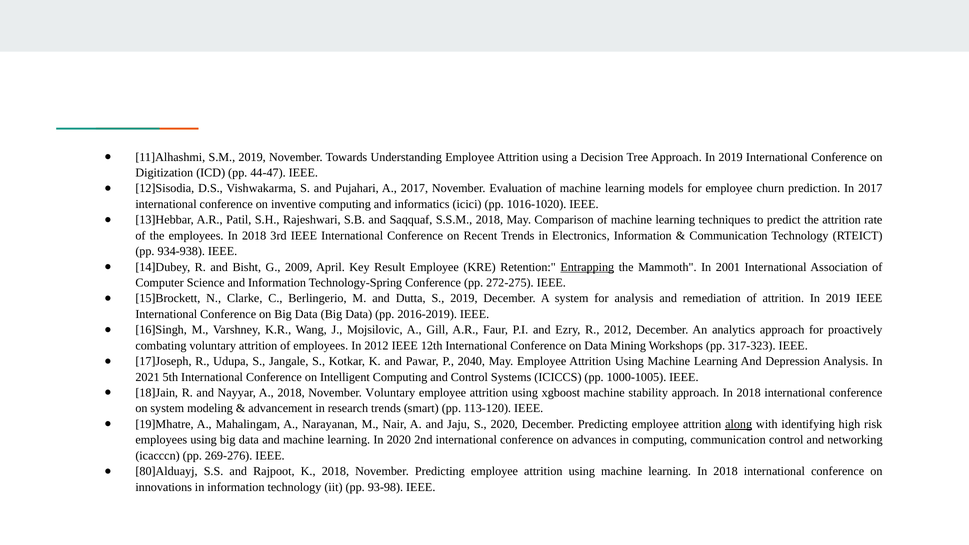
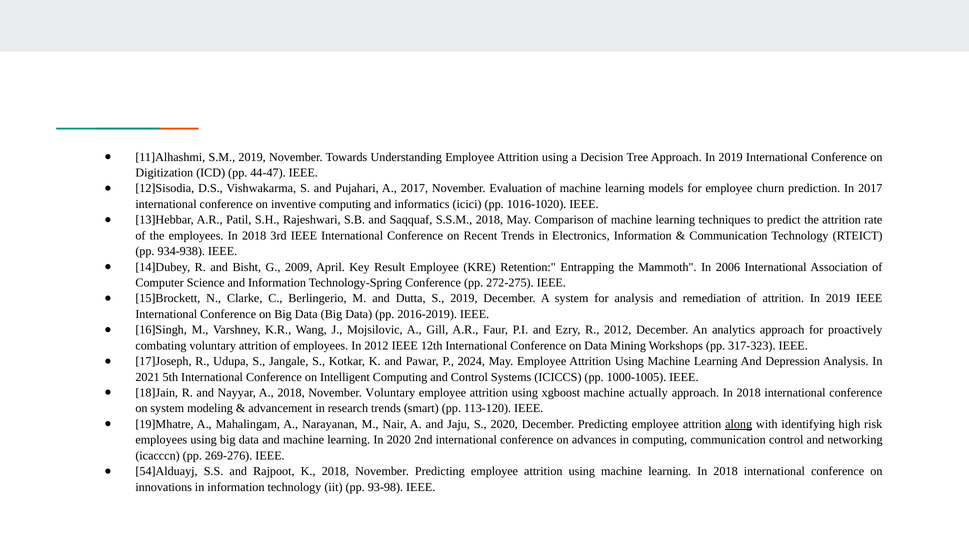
Entrapping underline: present -> none (587, 267)
2001: 2001 -> 2006 (728, 267)
2040: 2040 -> 2024 (471, 361)
stability: stability -> actually (648, 393)
80]Alduayj: 80]Alduayj -> 54]Alduayj (167, 471)
